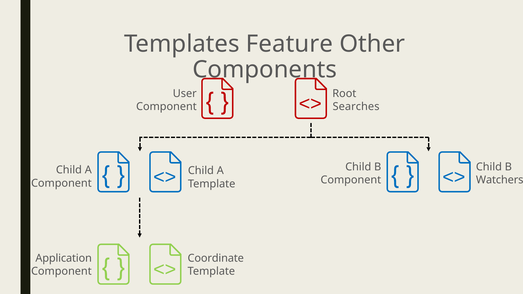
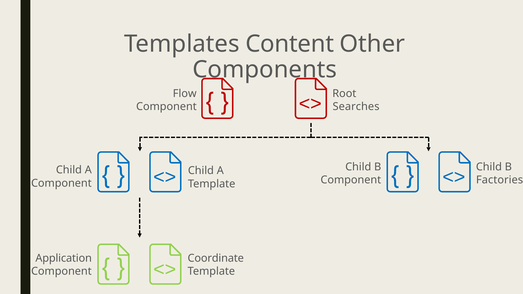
Feature: Feature -> Content (290, 44)
User: User -> Flow (185, 94)
Watchers: Watchers -> Factories (500, 180)
